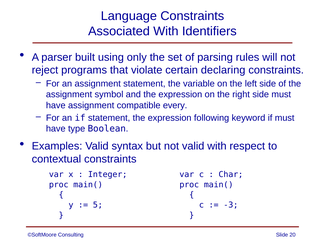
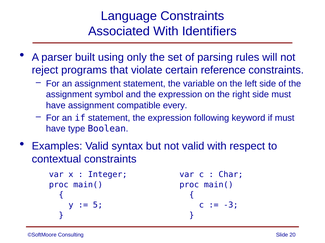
declaring: declaring -> reference (223, 70)
